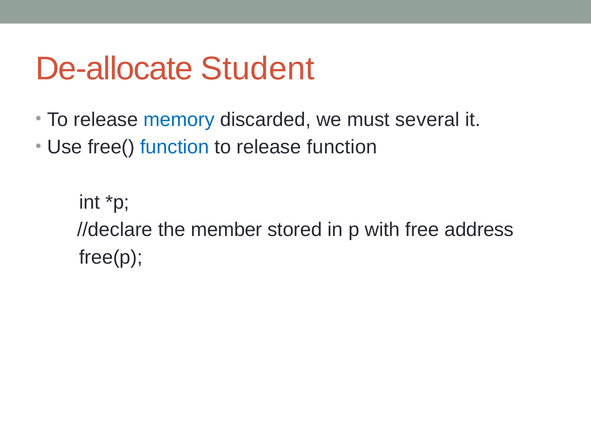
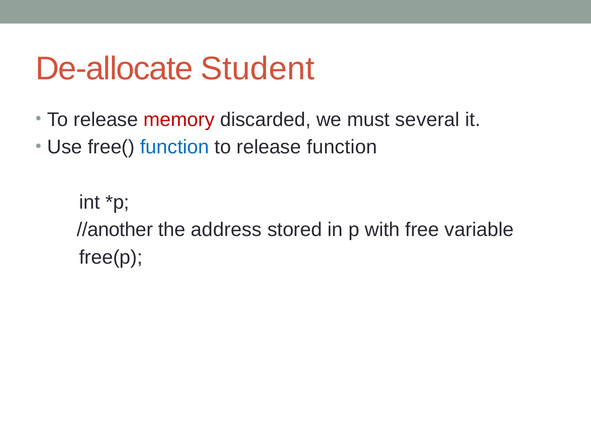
memory colour: blue -> red (179, 120)
//declare: //declare -> //another (115, 230)
member: member -> address (226, 230)
address: address -> variable (479, 230)
